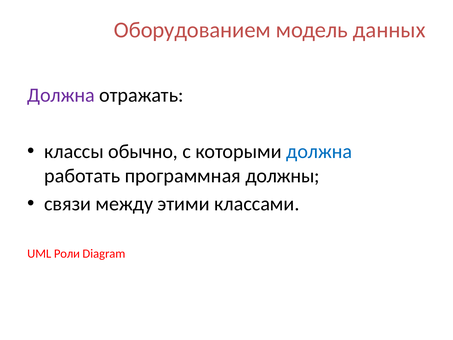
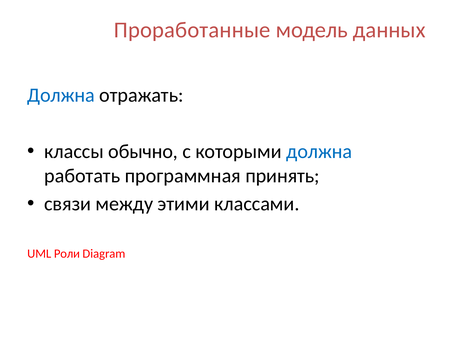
Оборудованием: Оборудованием -> Проработанные (192, 30)
Должна colour: purple -> blue (61, 95)
должны: должны -> принять (283, 176)
